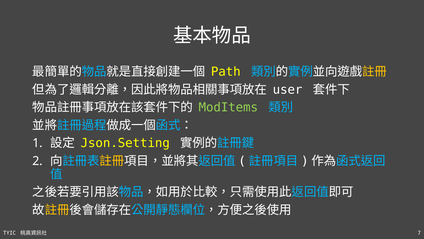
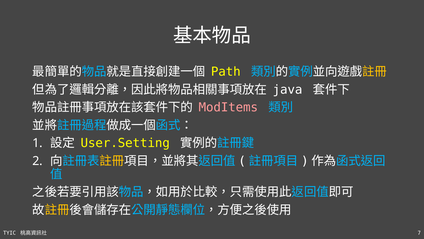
user: user -> java (288, 89)
ModItems colour: light green -> pink (228, 107)
Json.Setting: Json.Setting -> User.Setting (125, 143)
